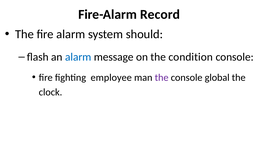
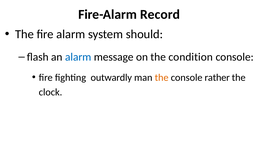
employee: employee -> outwardly (111, 78)
the colour: purple -> orange (162, 78)
global: global -> rather (217, 78)
